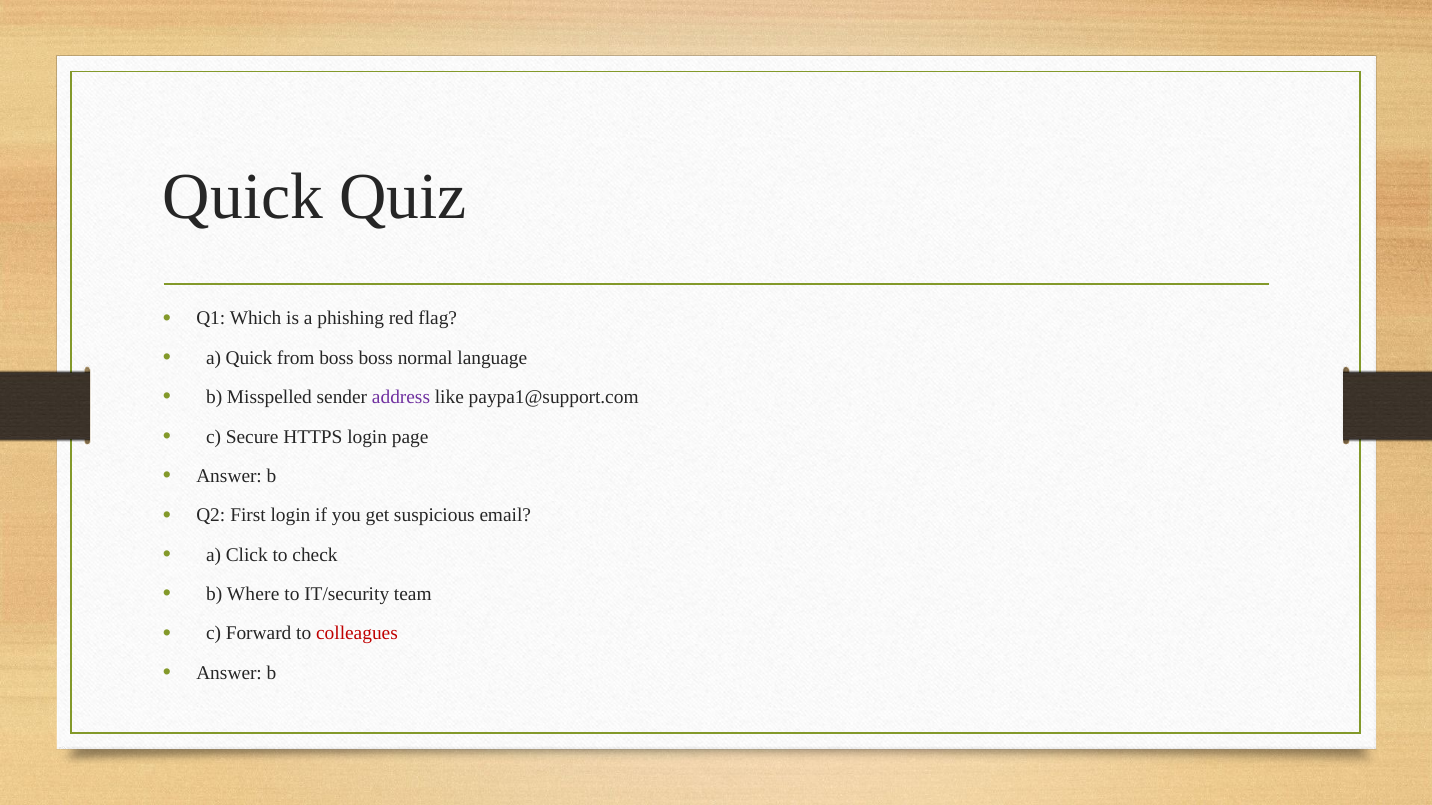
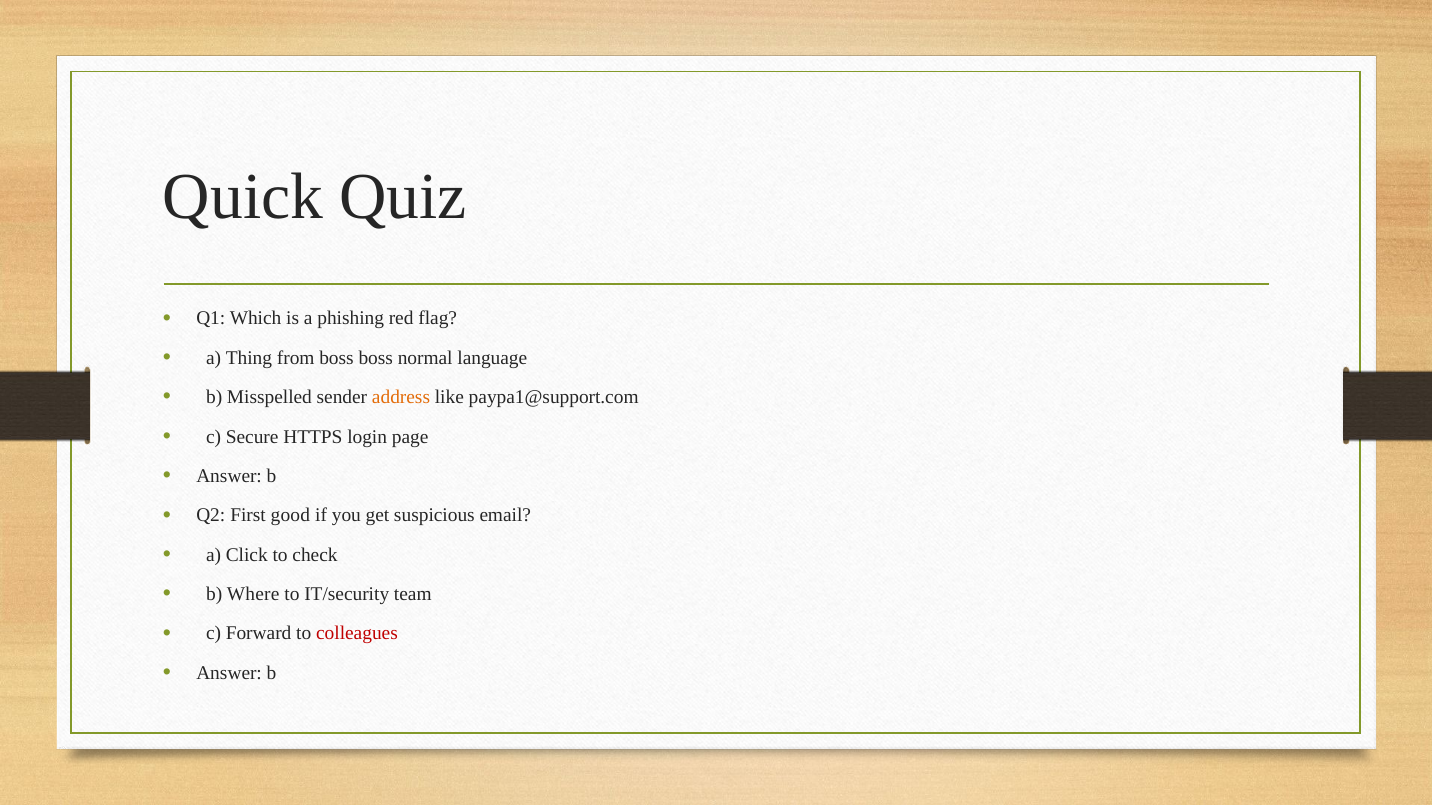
a Quick: Quick -> Thing (249, 358)
address colour: purple -> orange (401, 398)
First login: login -> good (290, 516)
